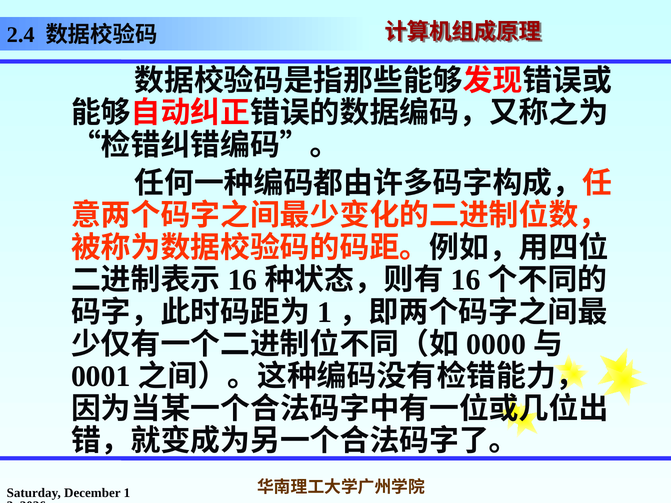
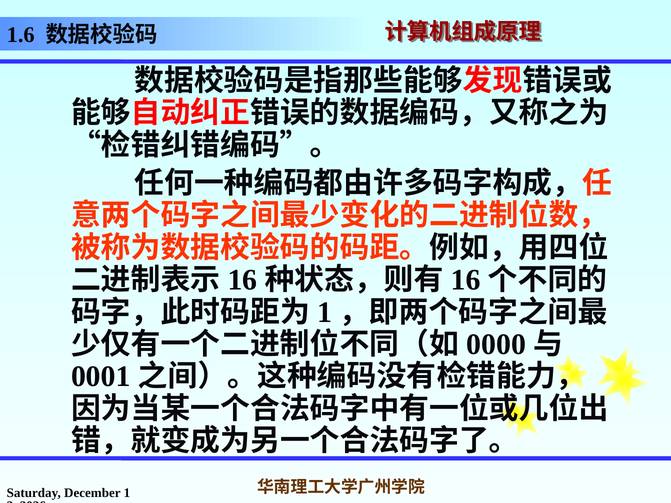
2.4: 2.4 -> 1.6 (21, 35)
